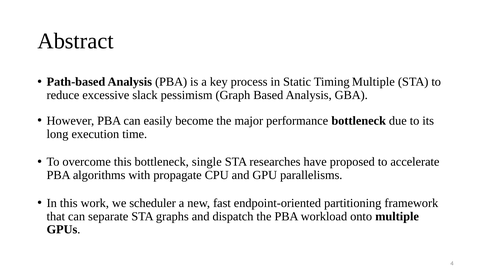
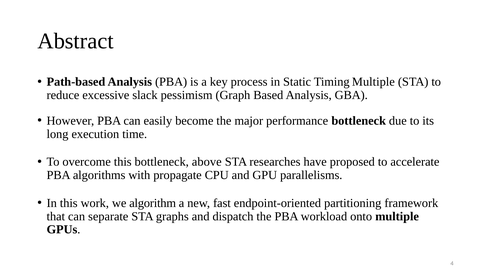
single: single -> above (207, 162)
scheduler: scheduler -> algorithm (153, 203)
